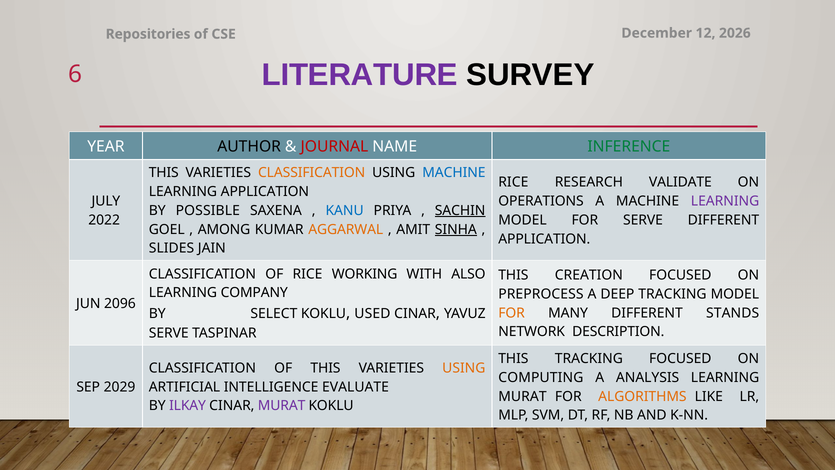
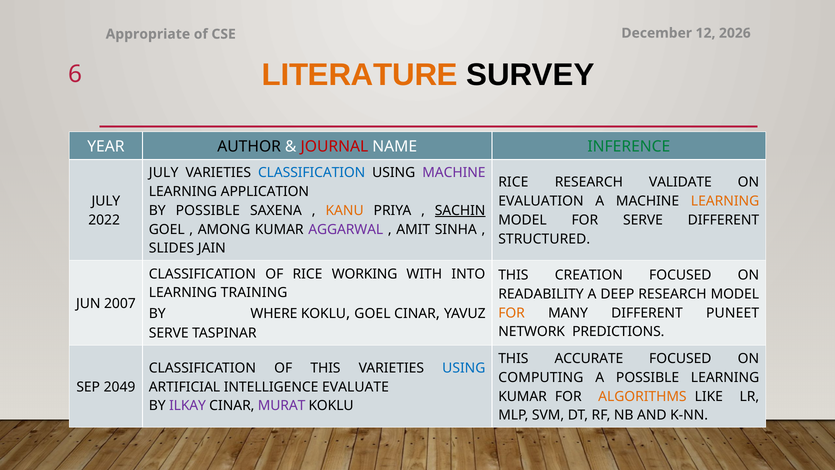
Repositories: Repositories -> Appropriate (148, 34)
LITERATURE colour: purple -> orange (360, 75)
THIS: THIS -> JULY (164, 173)
CLASSIFICATION colour: orange -> blue (312, 173)
MACHINE colour: blue -> purple (454, 173)
OPERATIONS: OPERATIONS -> EVALUATION (541, 201)
LEARNING colour: purple -> orange (725, 201)
KANU colour: blue -> orange (345, 210)
AGGARWAL colour: orange -> purple (346, 229)
SINHA underline: present -> none (456, 229)
APPLICATION: APPLICATION -> STRUCTURED (544, 239)
ALSO: ALSO -> INTO (468, 274)
COMPANY: COMPANY -> TRAINING (254, 293)
PREPROCESS: PREPROCESS -> READABILITY (541, 294)
DEEP TRACKING: TRACKING -> RESEARCH (672, 294)
2096: 2096 -> 2007 (120, 303)
STANDS: STANDS -> PUNEET (733, 313)
SELECT: SELECT -> WHERE (274, 313)
KOKLU USED: USED -> GOEL (372, 313)
DESCRIPTION: DESCRIPTION -> PREDICTIONS (618, 332)
THIS TRACKING: TRACKING -> ACCURATE (589, 358)
USING colour: orange -> blue (464, 368)
A ANALYSIS: ANALYSIS -> POSSIBLE (648, 377)
2029: 2029 -> 2049 (120, 387)
MURAT: MURAT -> KUMAR (523, 396)
